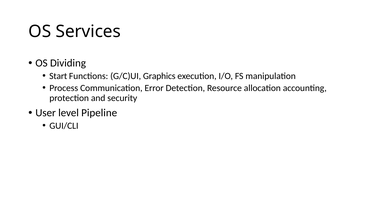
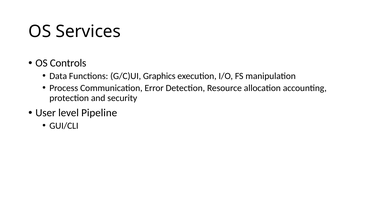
Dividing: Dividing -> Controls (68, 63)
Start: Start -> Data (58, 76)
